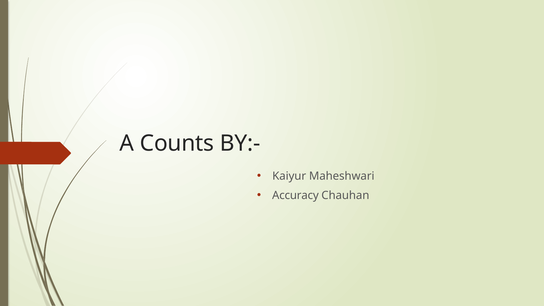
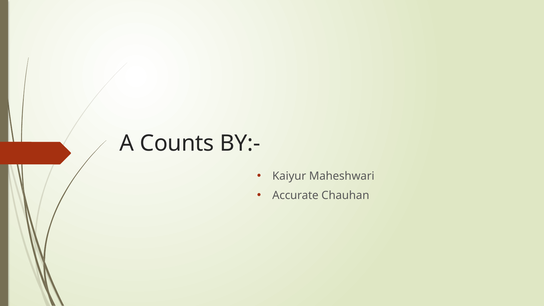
Accuracy: Accuracy -> Accurate (295, 195)
